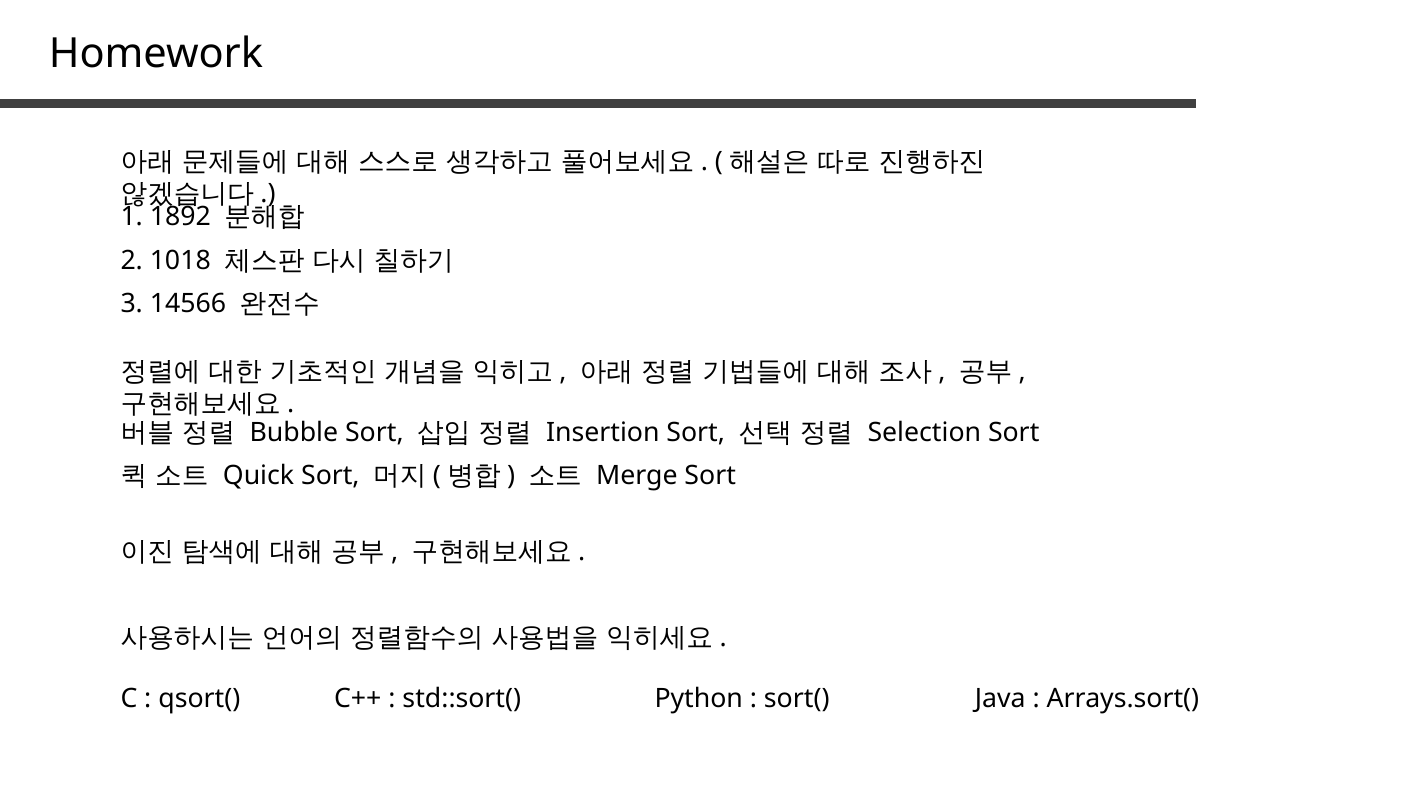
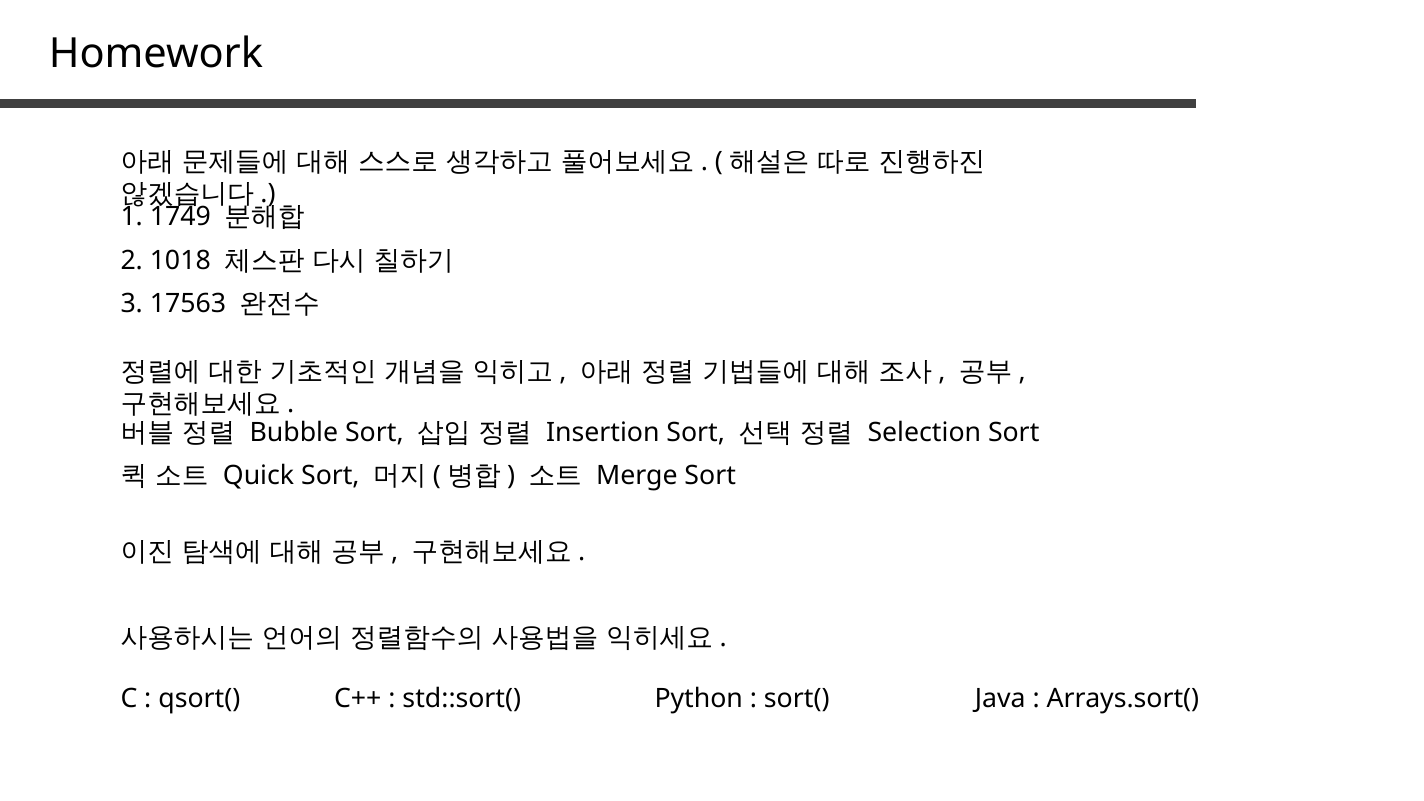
1892: 1892 -> 1749 (180, 217)
14566: 14566 -> 17563 (188, 303)
